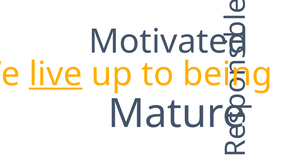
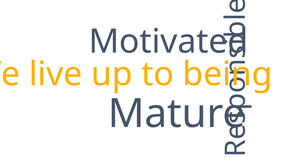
live underline: present -> none (56, 74)
